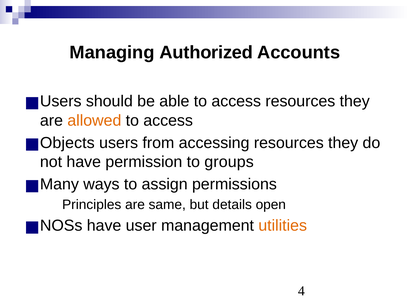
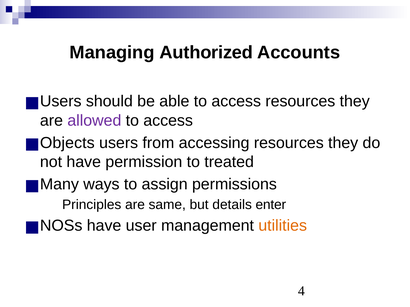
allowed colour: orange -> purple (94, 121)
groups: groups -> treated (229, 162)
open: open -> enter (271, 205)
